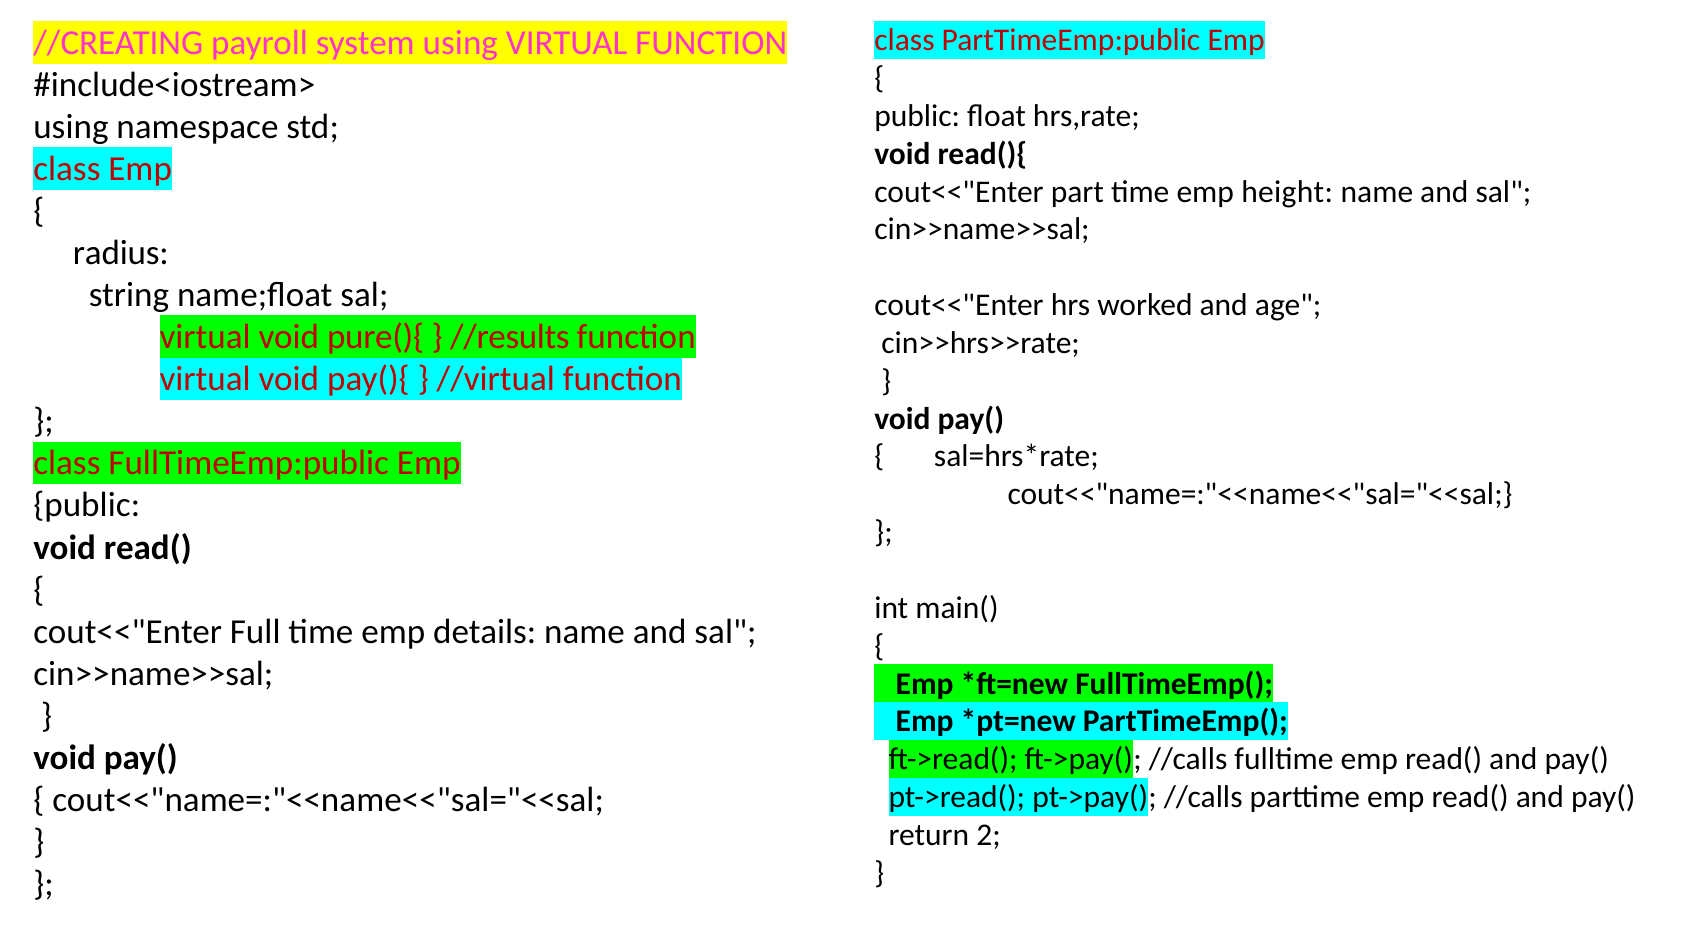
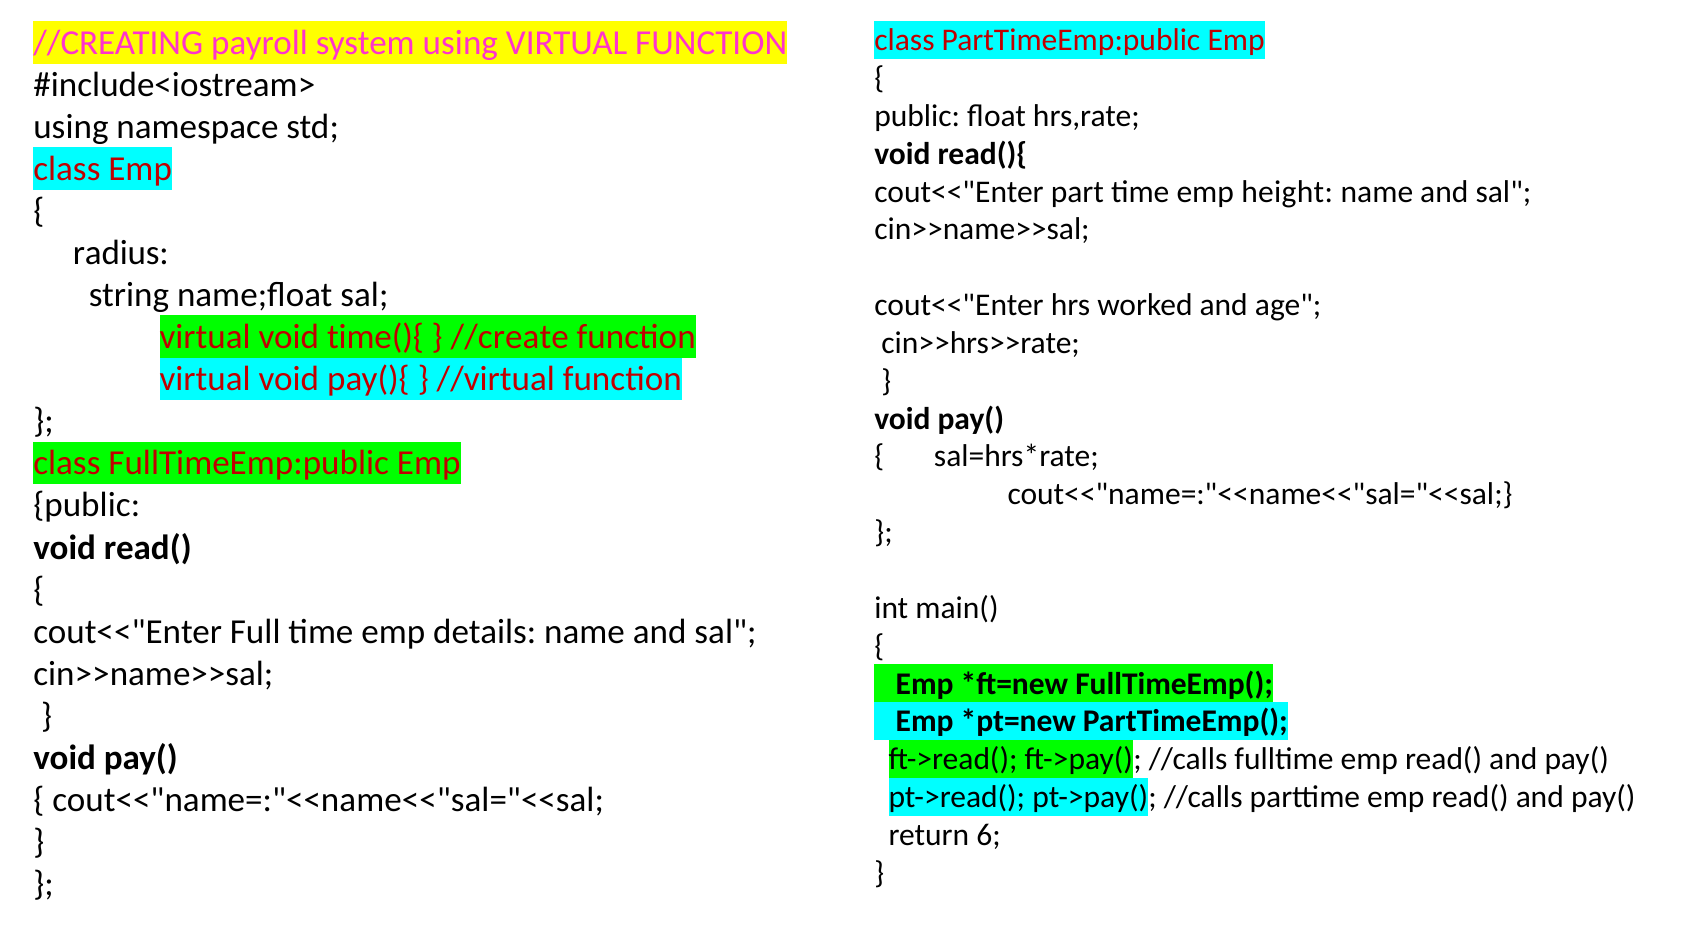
pure(){: pure(){ -> time(){ (375, 337)
//results: //results -> //create (510, 337)
2: 2 -> 6 (989, 835)
